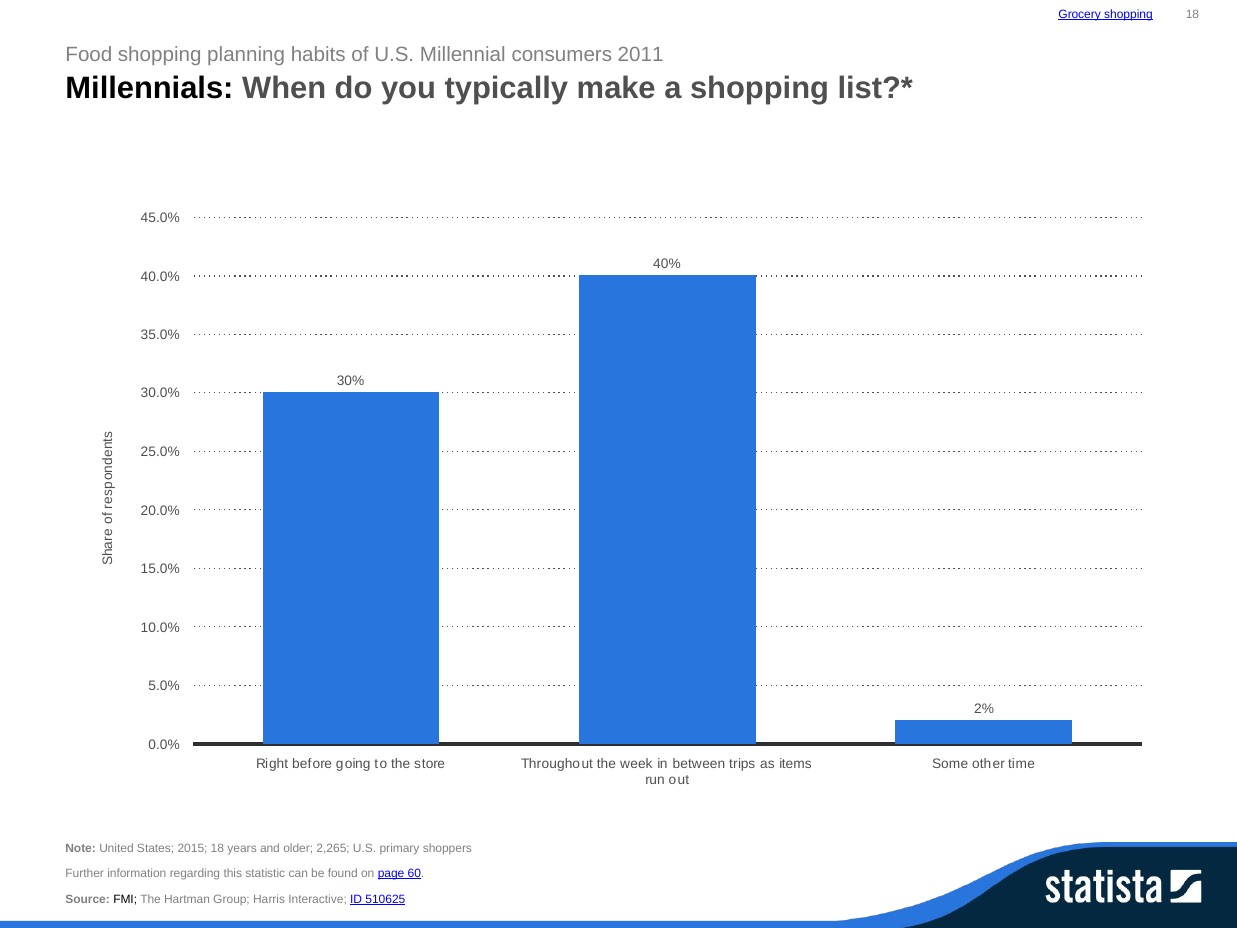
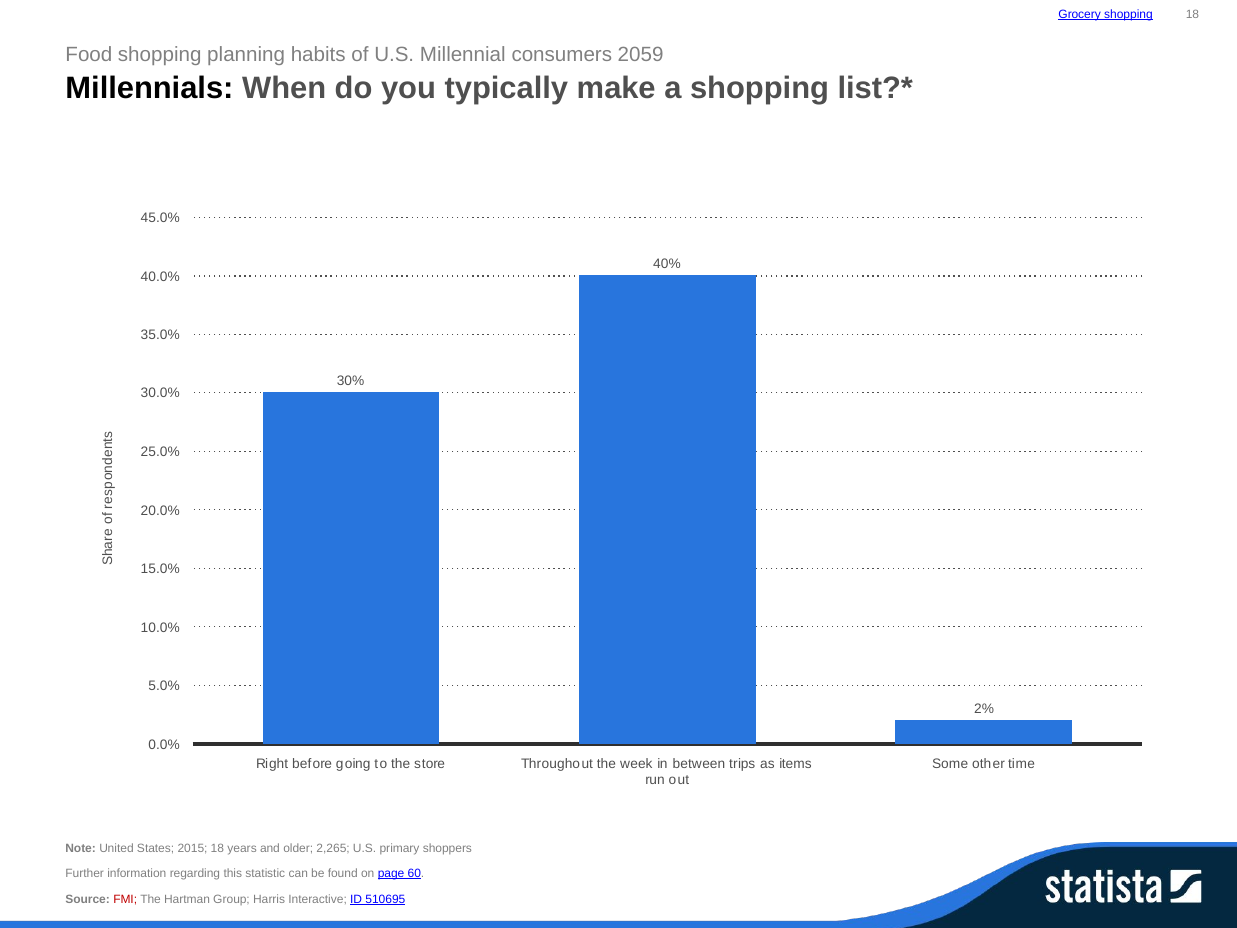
2011: 2011 -> 2059 (641, 54)
FMI colour: black -> red (125, 899)
510625: 510625 -> 510695 (385, 899)
